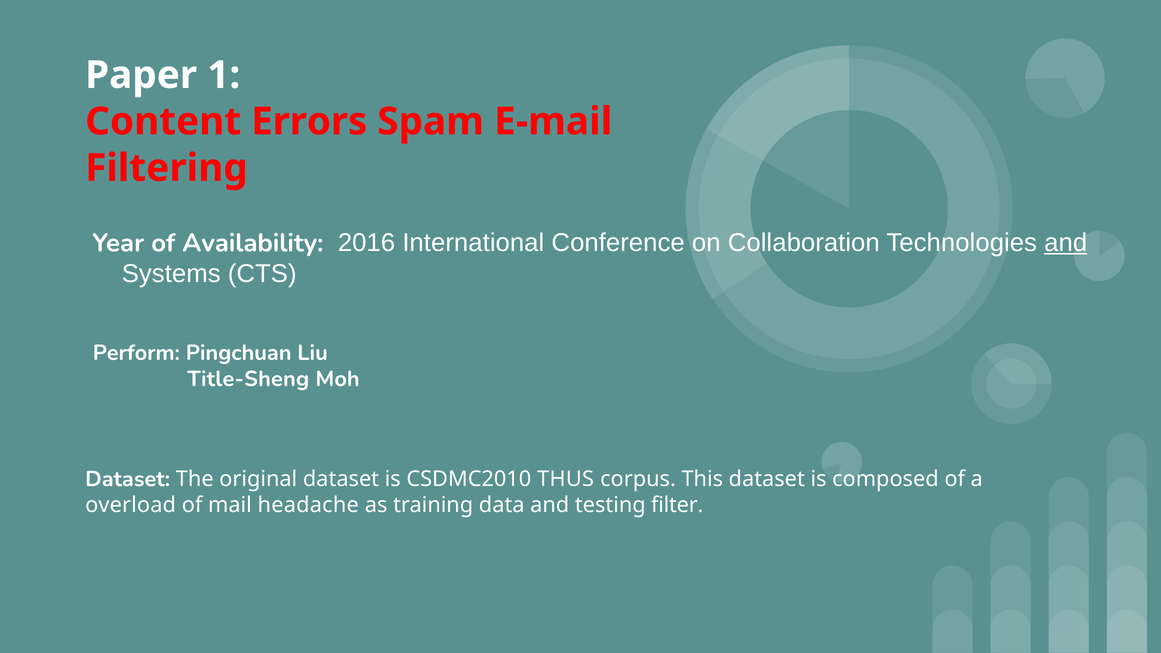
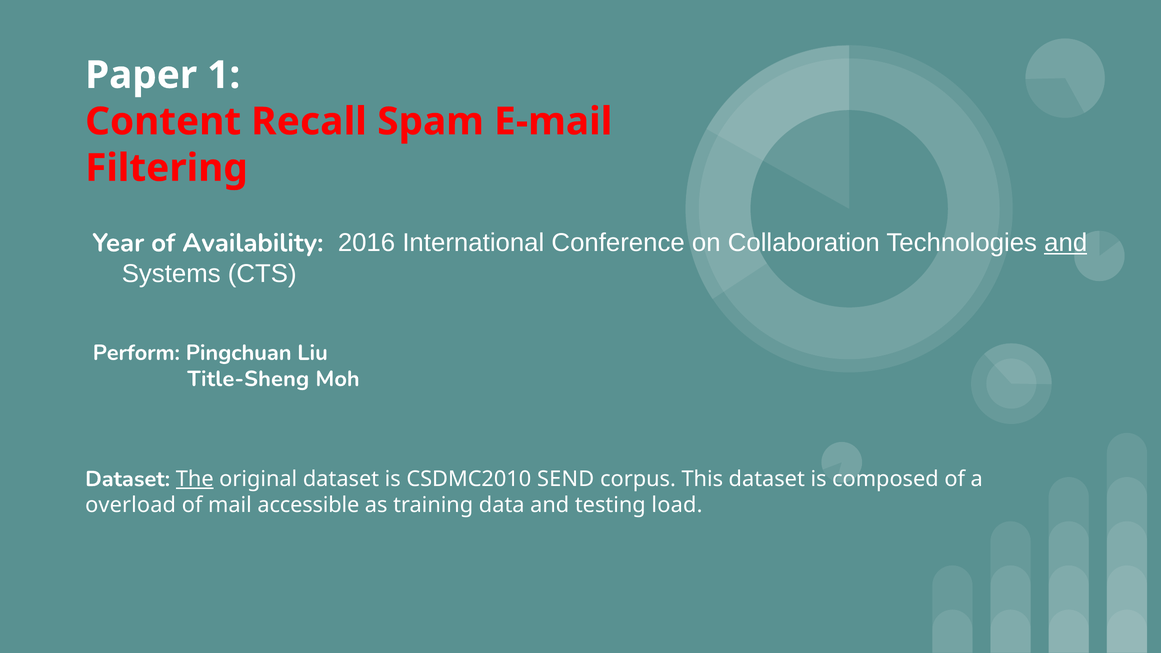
Errors: Errors -> Recall (309, 122)
The underline: none -> present (195, 479)
THUS: THUS -> SEND (566, 479)
headache: headache -> accessible (308, 505)
filter: filter -> load (677, 505)
